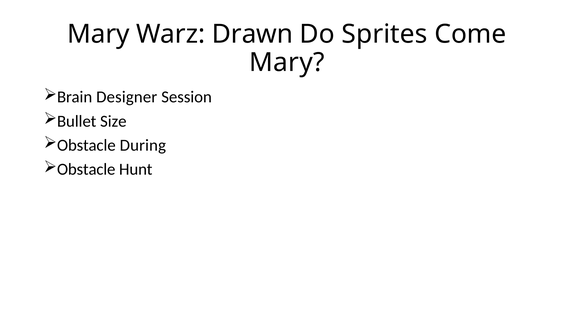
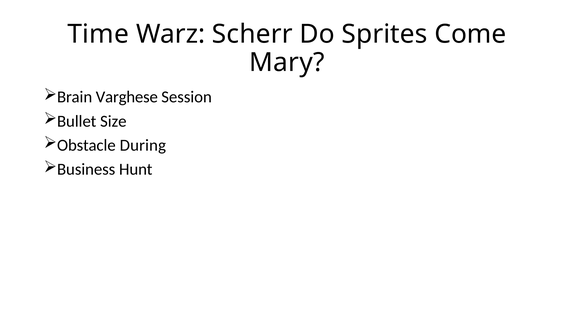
Mary: Mary -> Time (98, 34)
Drawn: Drawn -> Scherr (252, 34)
Designer: Designer -> Varghese (127, 97)
Obstacle: Obstacle -> Business (86, 169)
